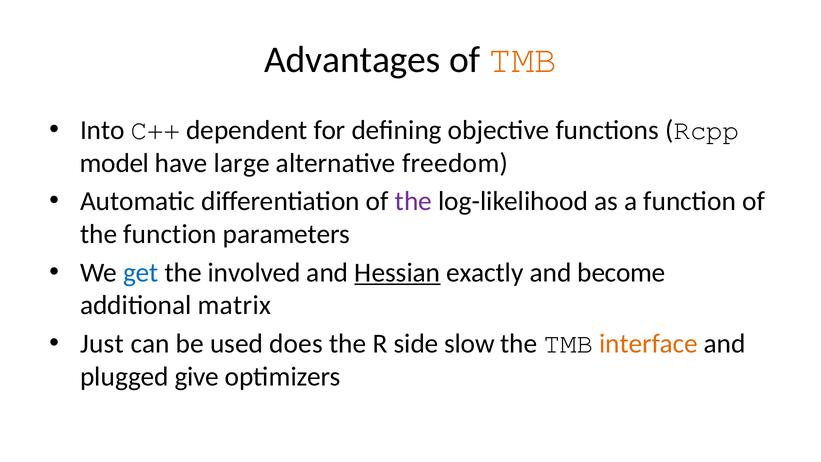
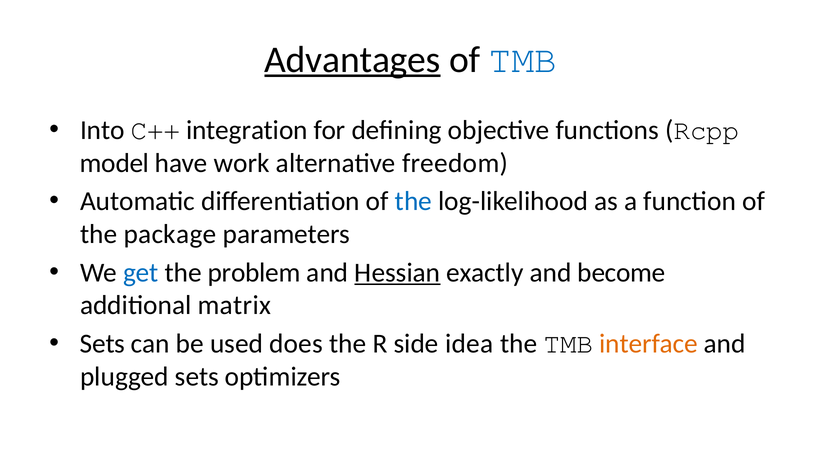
Advantages underline: none -> present (352, 60)
TMB colour: orange -> blue (523, 60)
dependent: dependent -> integration (247, 130)
large: large -> work (242, 163)
the colour: purple -> blue (413, 201)
the function: function -> package (170, 234)
involved: involved -> problem (254, 272)
Just: Just -> Sets (102, 344)
slow: slow -> idea (469, 344)
plugged give: give -> sets (197, 376)
